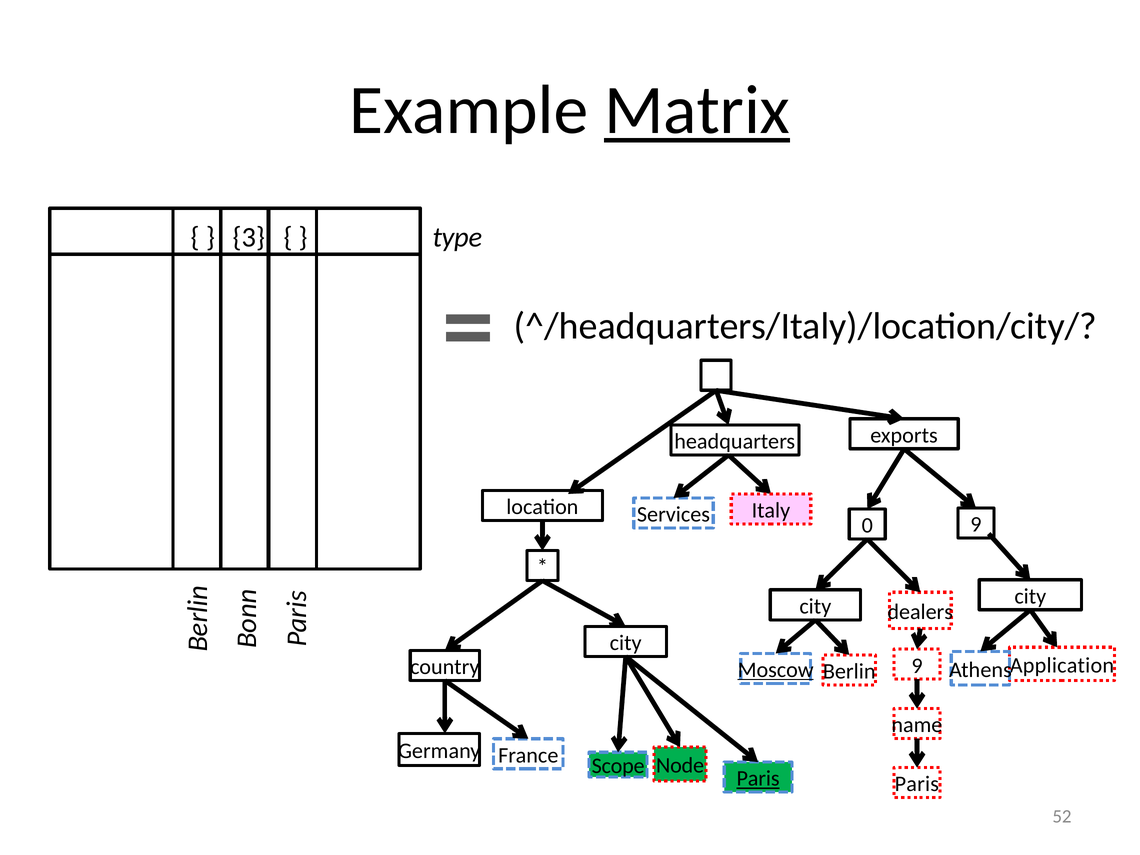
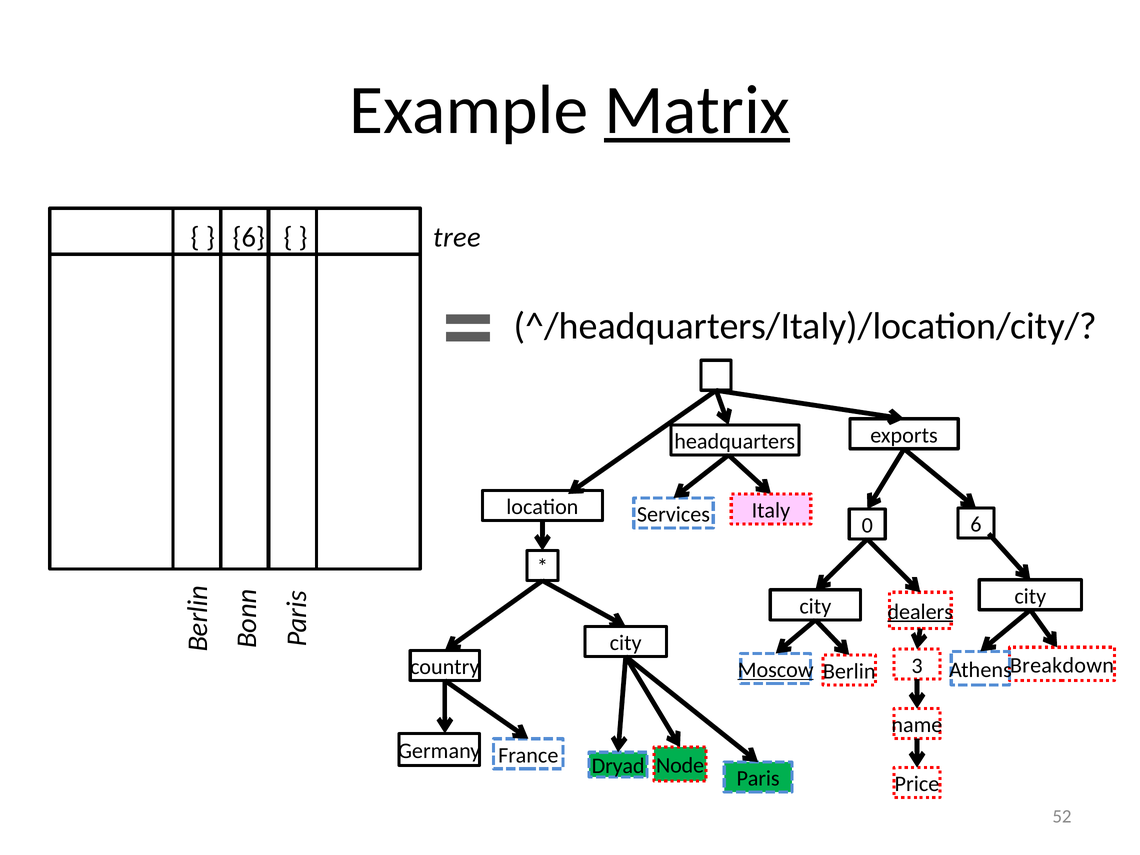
3: 3 -> 6 (249, 237)
type: type -> tree (457, 237)
9: 9 -> 6 (976, 525)
dealers underline: none -> present (920, 612)
Application: Application -> Breakdown (1062, 665)
Berlin 9: 9 -> 3 (917, 666)
Scope: Scope -> Dryad (618, 766)
Paris underline: present -> none (758, 779)
Paris: Paris -> Price (917, 784)
